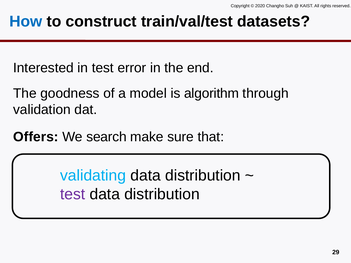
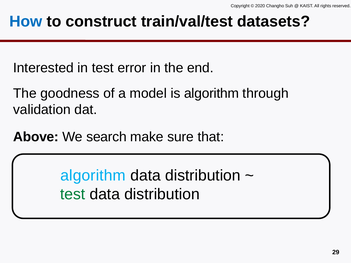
Offers: Offers -> Above (36, 137)
validating: validating -> algorithm (93, 176)
test colour: purple -> green (73, 194)
